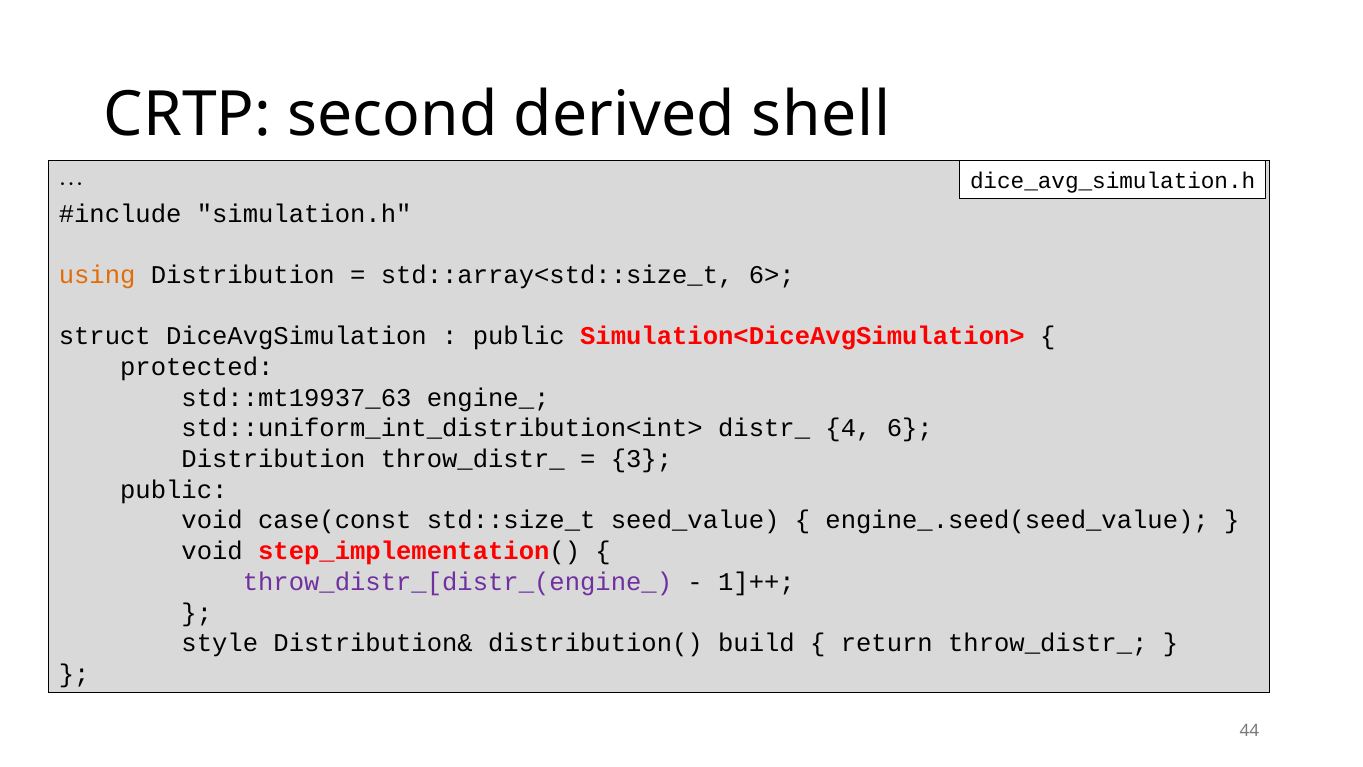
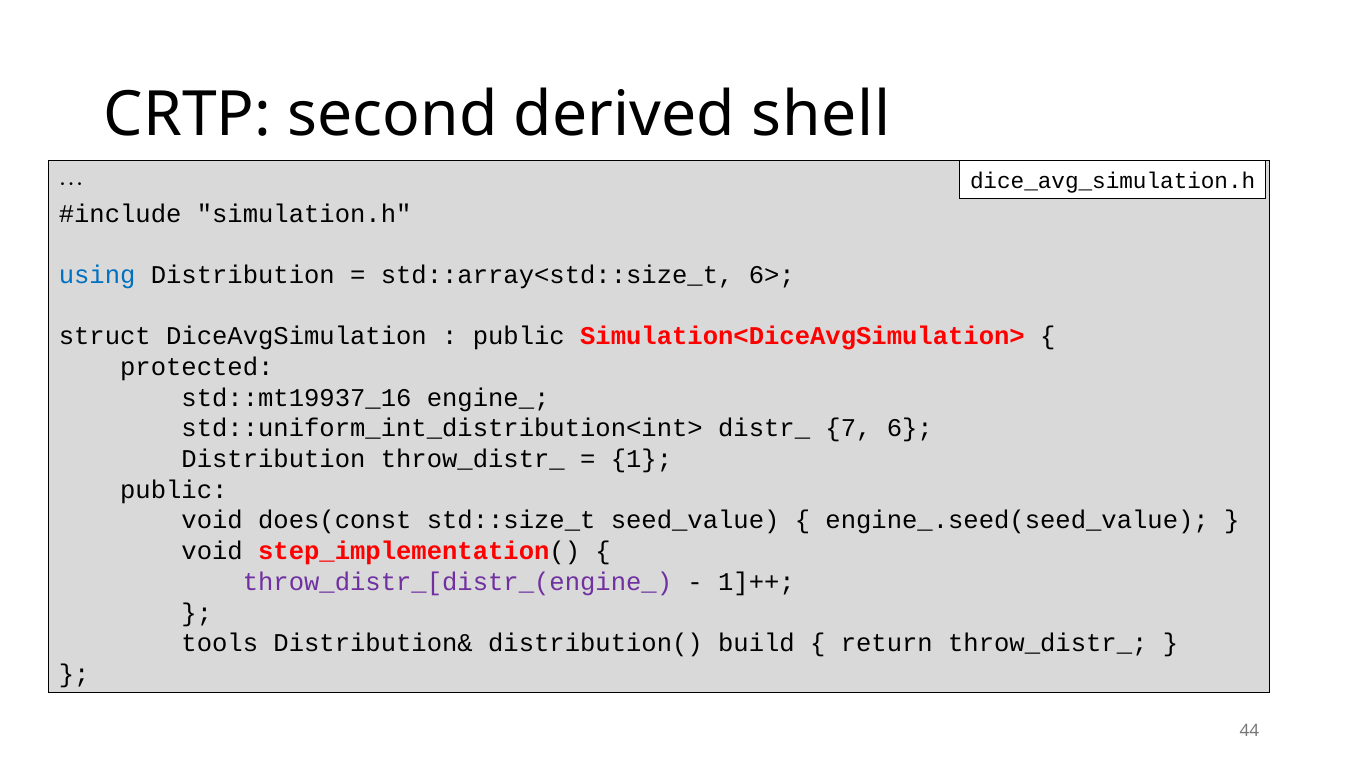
using colour: orange -> blue (97, 275)
std::mt19937_63: std::mt19937_63 -> std::mt19937_16 (296, 398)
4: 4 -> 7 (848, 428)
3: 3 -> 1 (641, 459)
case(const: case(const -> does(const (335, 520)
style: style -> tools (220, 643)
